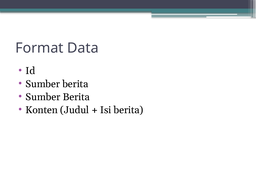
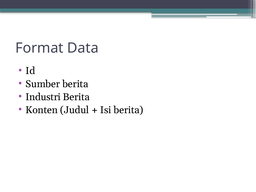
Sumber: Sumber -> Industri (43, 97)
